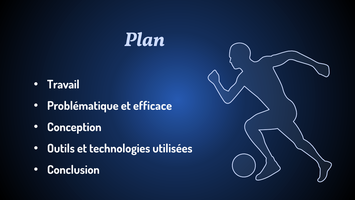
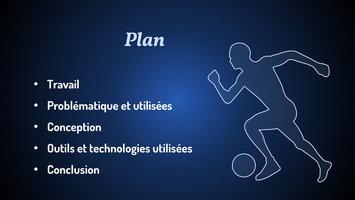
et efficace: efficace -> utilisées (153, 106)
